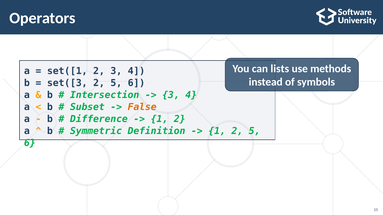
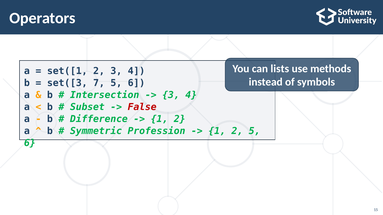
set([3 2: 2 -> 7 (99, 83)
False colour: orange -> red (142, 107)
Definition: Definition -> Profession (157, 131)
